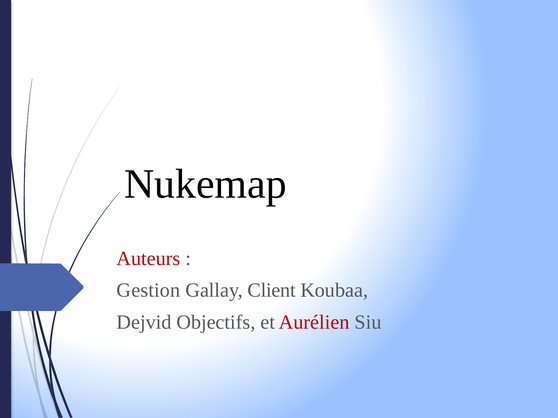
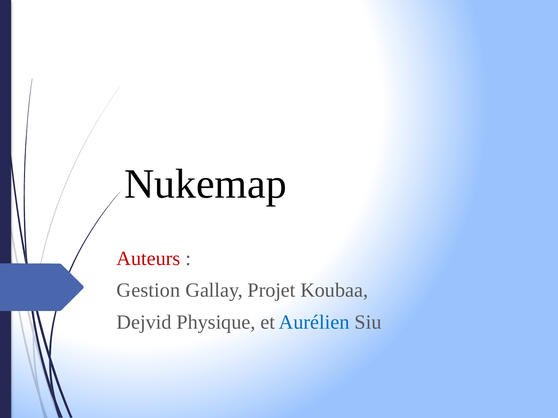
Client: Client -> Projet (271, 291)
Objectifs: Objectifs -> Physique (216, 323)
Aurélien colour: red -> blue (314, 323)
